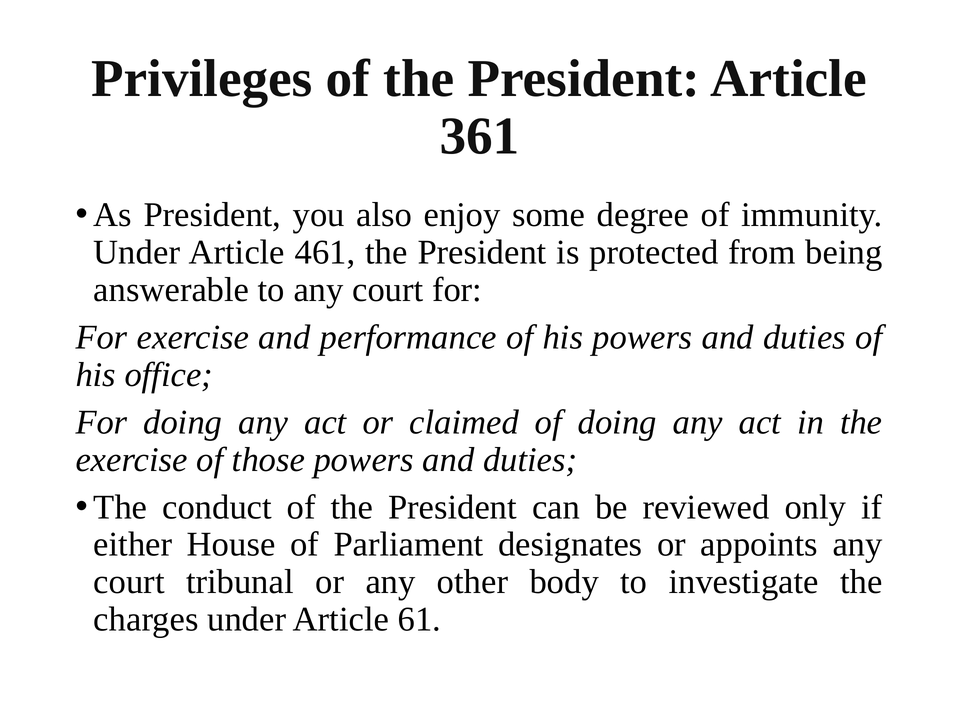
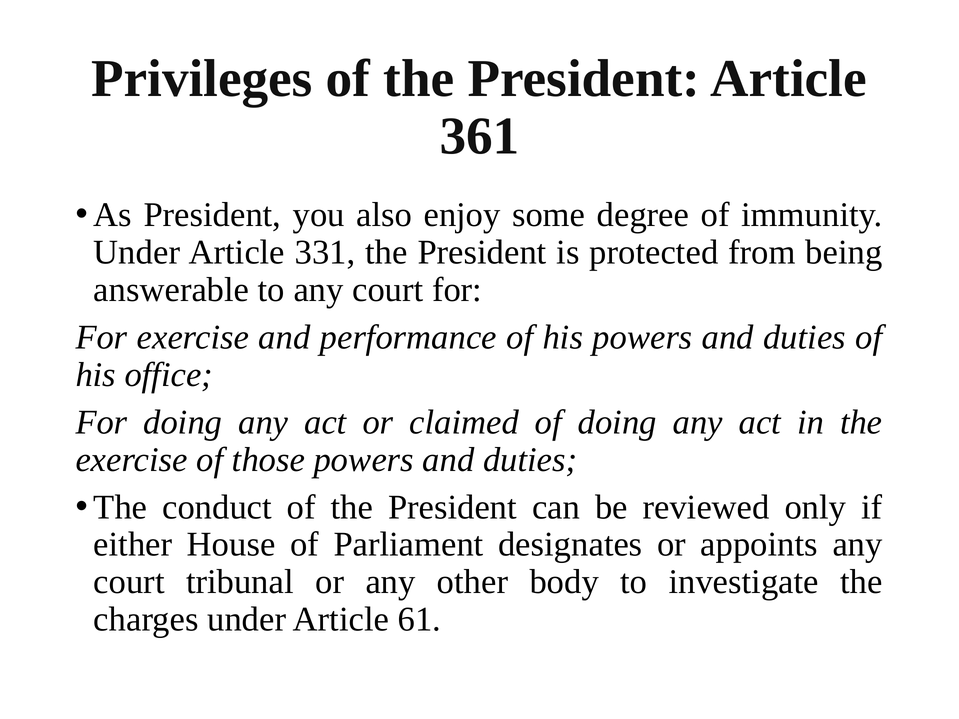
461: 461 -> 331 (325, 252)
